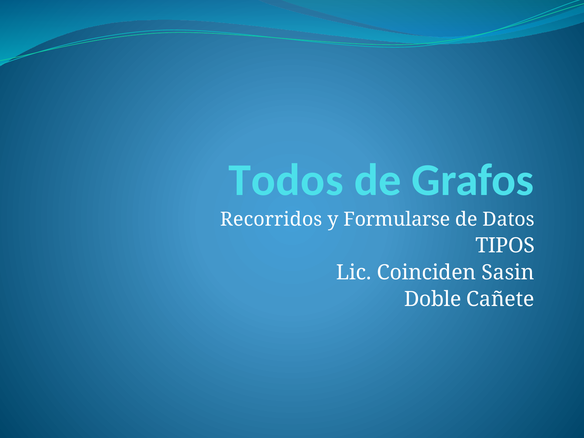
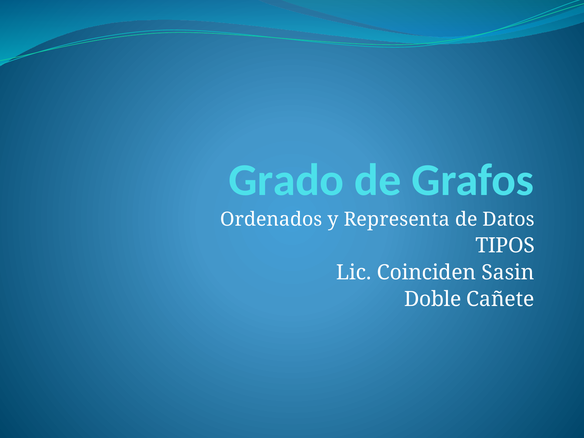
Todos: Todos -> Grado (286, 180)
Recorridos: Recorridos -> Ordenados (271, 220)
Formularse: Formularse -> Representa (397, 220)
